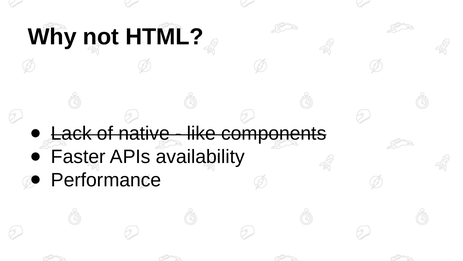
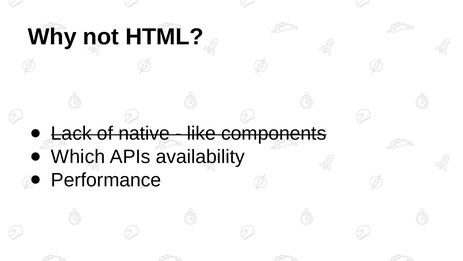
Faster: Faster -> Which (78, 156)
